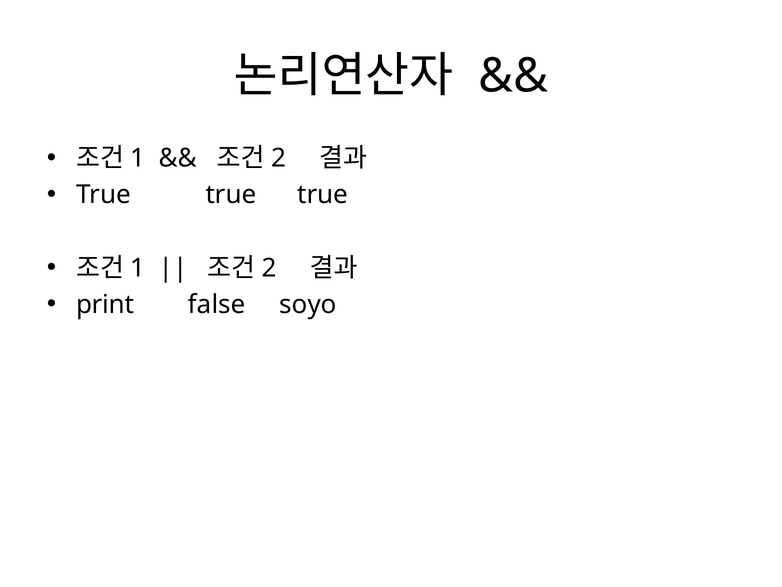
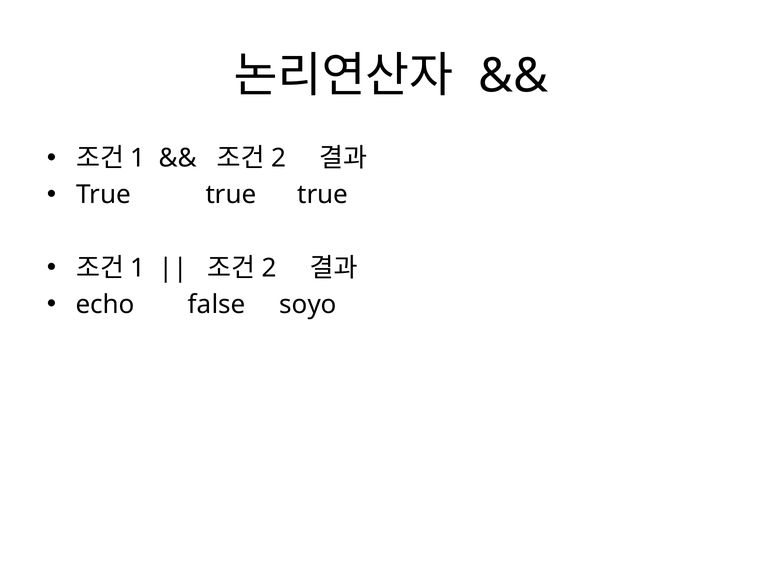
print: print -> echo (105, 304)
